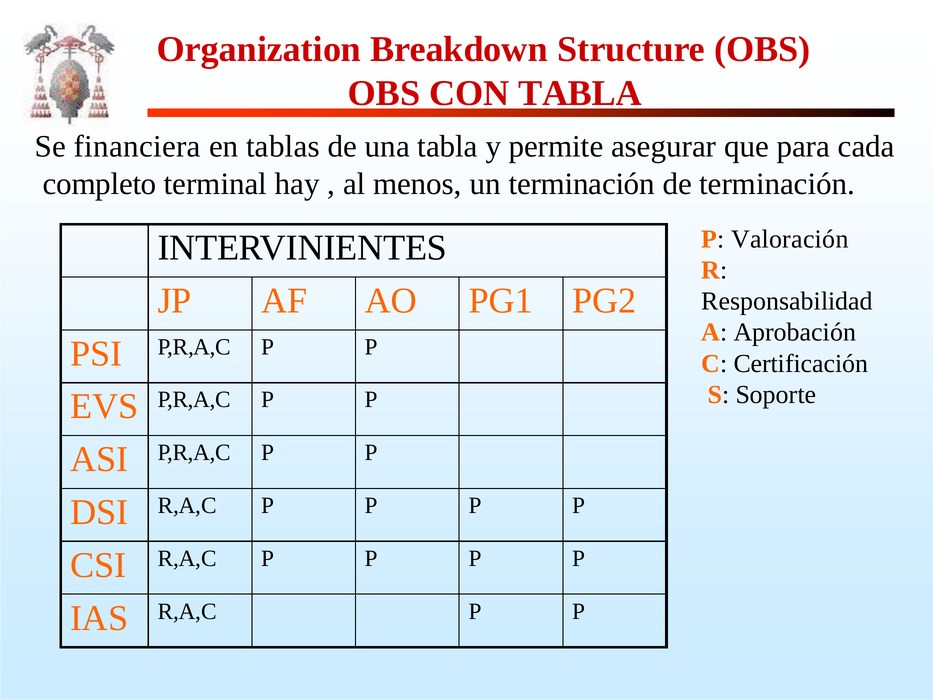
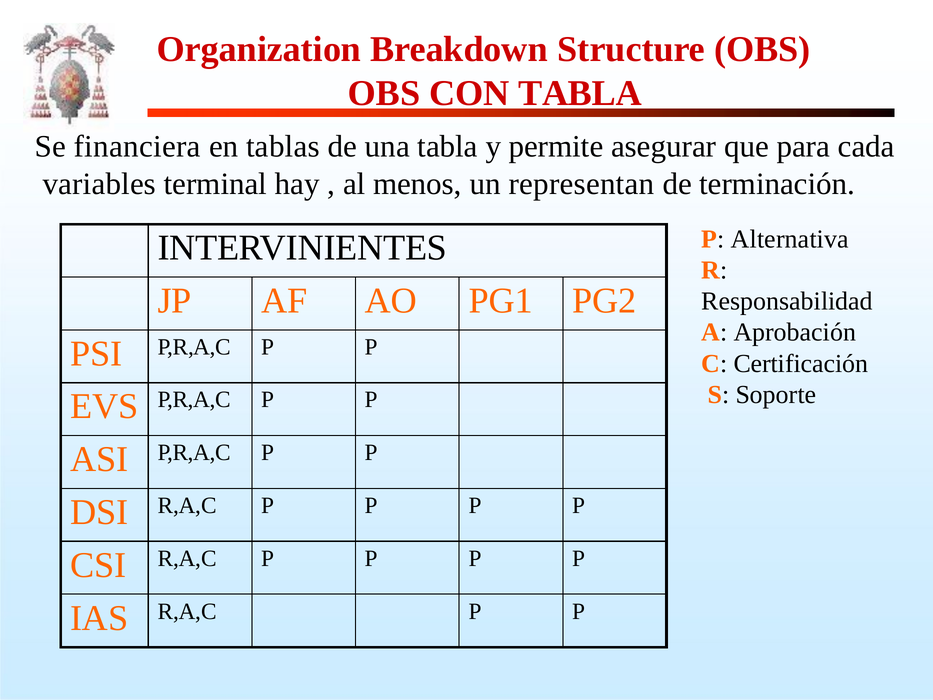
completo: completo -> variables (99, 184)
un terminación: terminación -> representan (582, 184)
Valoración: Valoración -> Alternativa (790, 239)
